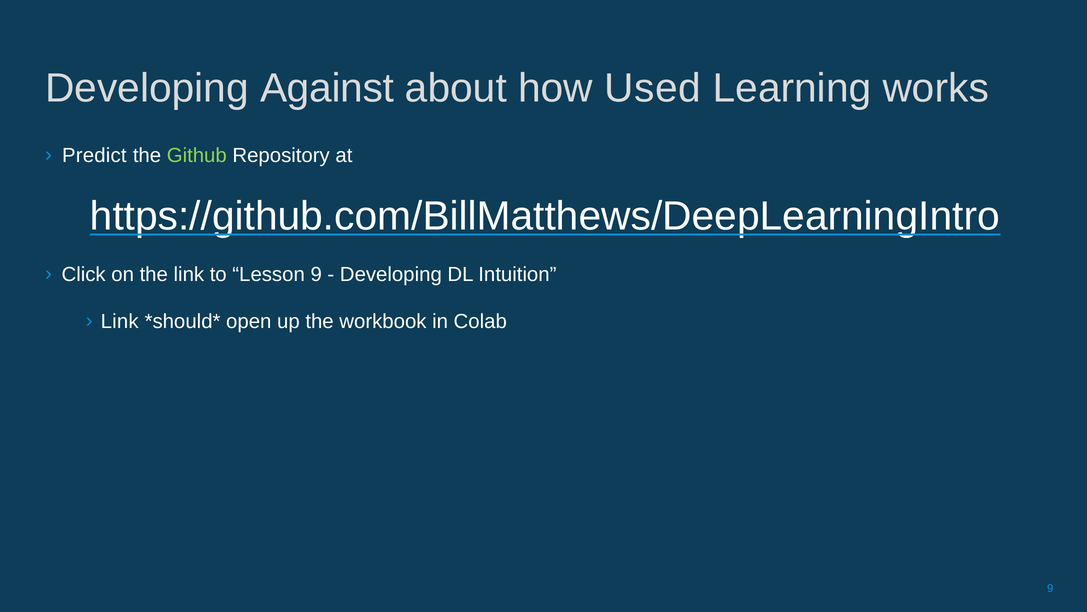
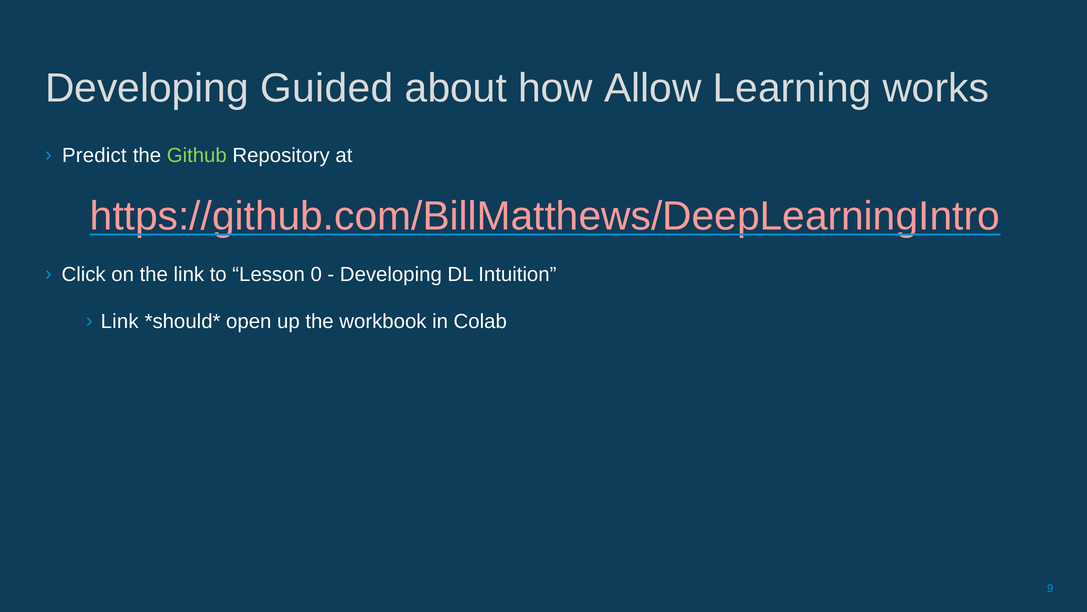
Against: Against -> Guided (327, 88)
Used: Used -> Allow (653, 88)
https://github.com/BillMatthews/DeepLearningIntro colour: white -> pink (545, 216)
Lesson 9: 9 -> 0 (316, 274)
